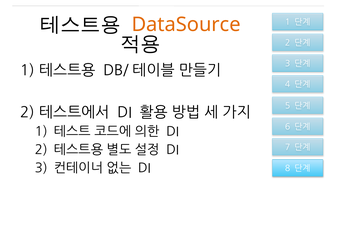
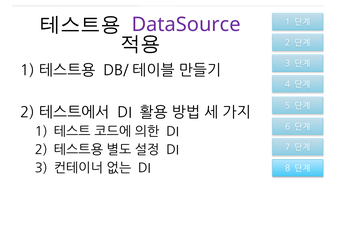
DataSource colour: orange -> purple (186, 24)
